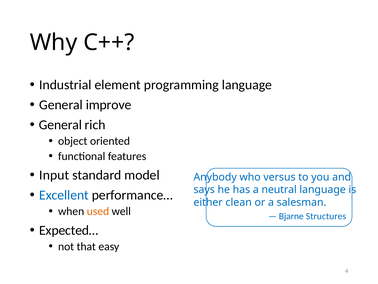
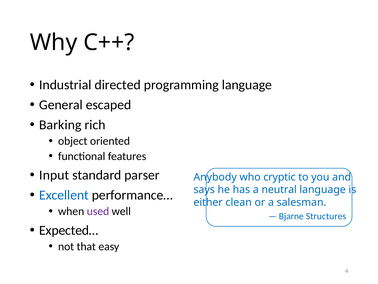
element: element -> directed (118, 85)
improve: improve -> escaped (109, 105)
General: General -> Barking (60, 125)
model: model -> parser (142, 175)
versus: versus -> cryptic (280, 177)
used colour: orange -> purple (98, 211)
